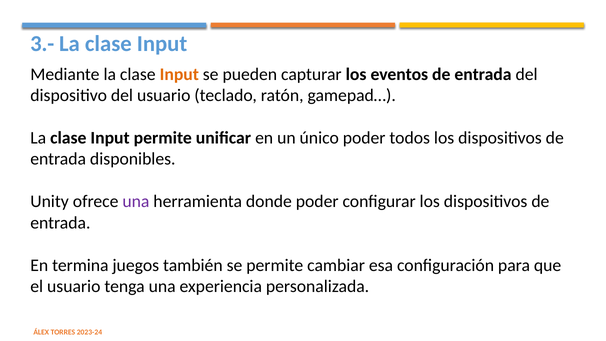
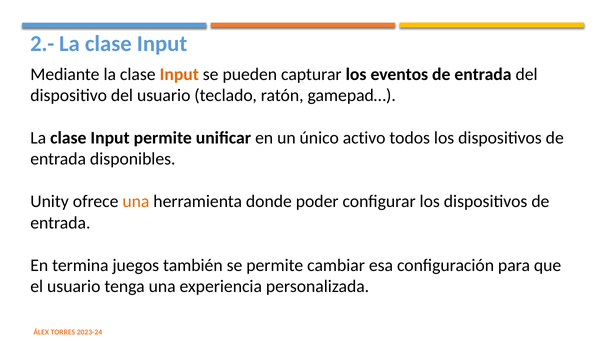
3.-: 3.- -> 2.- (42, 44)
único poder: poder -> activo (364, 138)
una colour: purple -> orange (136, 201)
